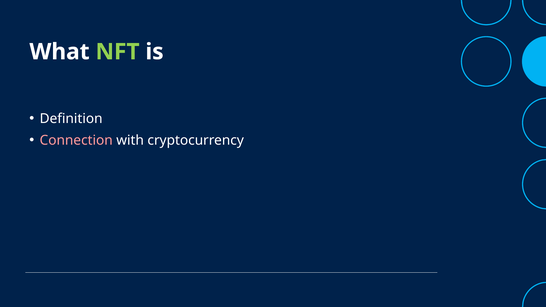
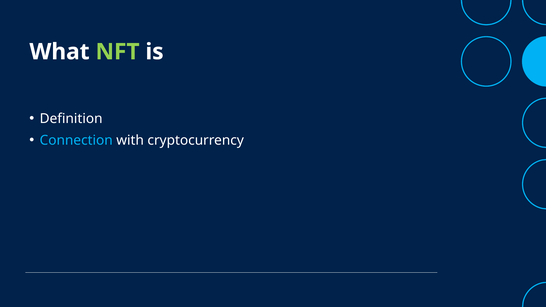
Connection colour: pink -> light blue (76, 140)
